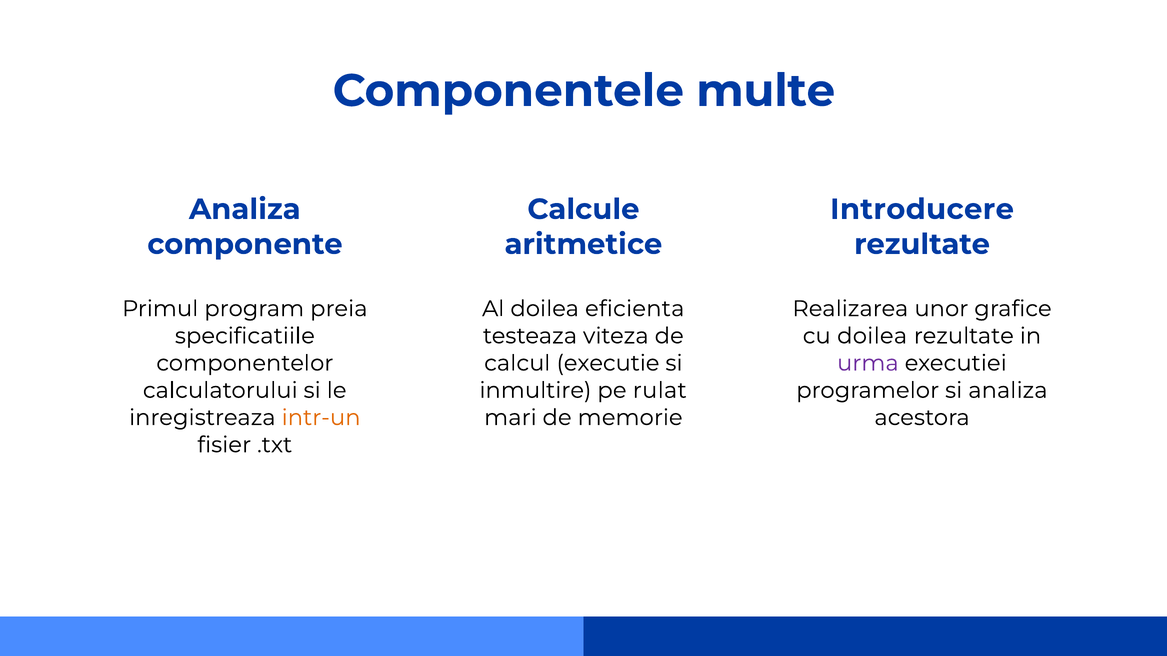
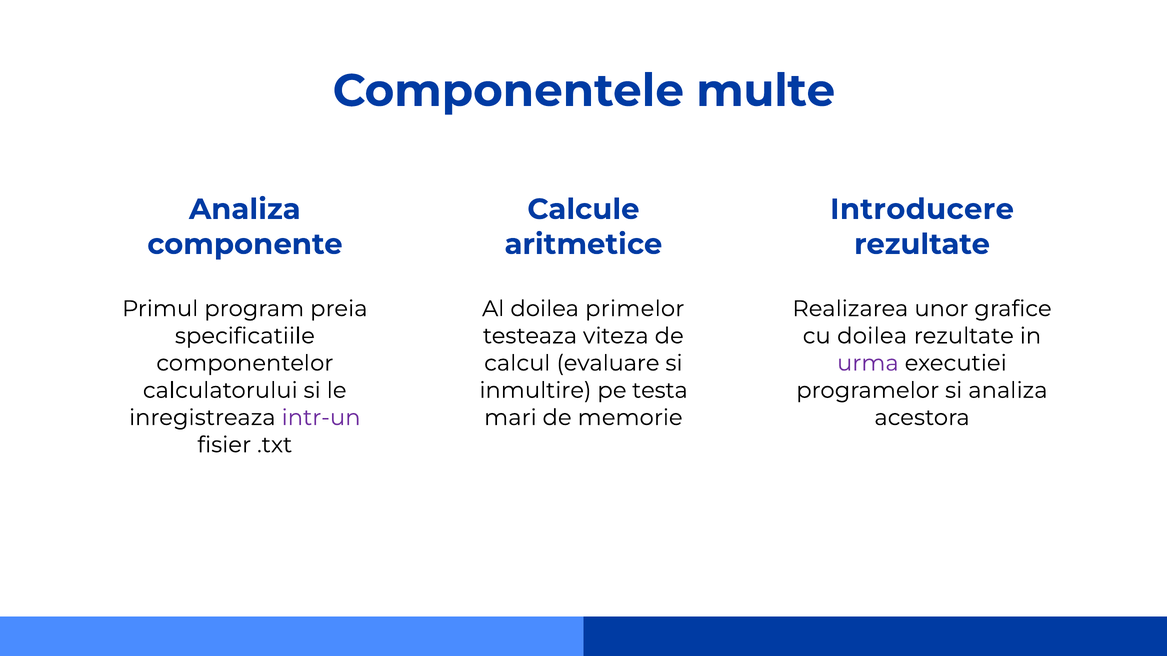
eficienta: eficienta -> primelor (635, 309)
executie: executie -> evaluare (608, 363)
rulat: rulat -> testa (660, 391)
intr-un colour: orange -> purple (321, 418)
